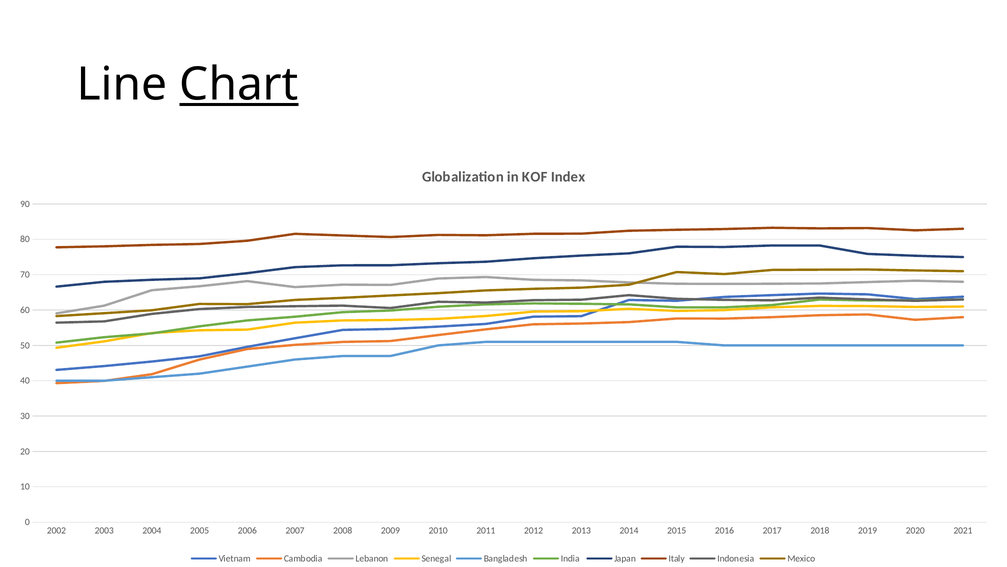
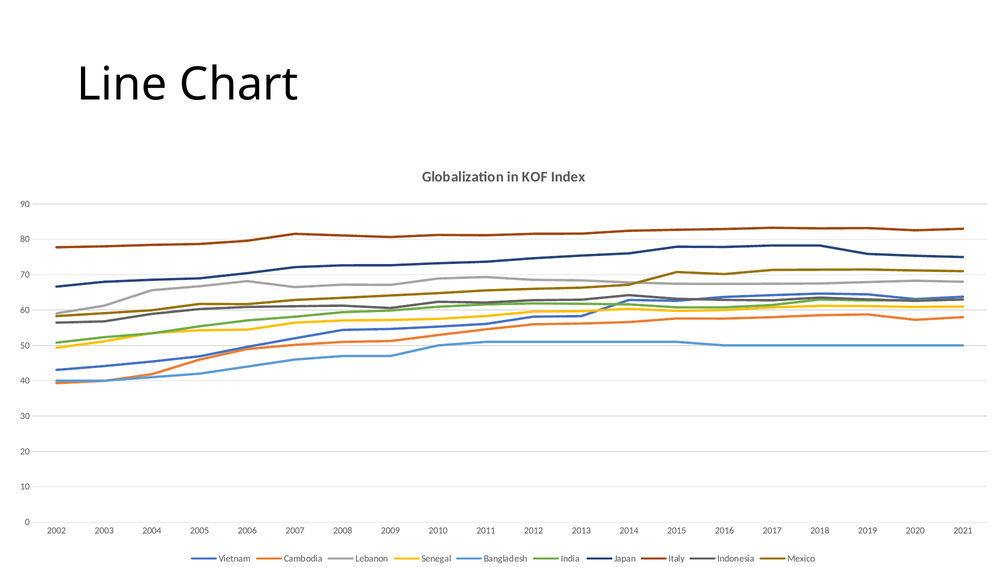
Chart underline: present -> none (239, 85)
